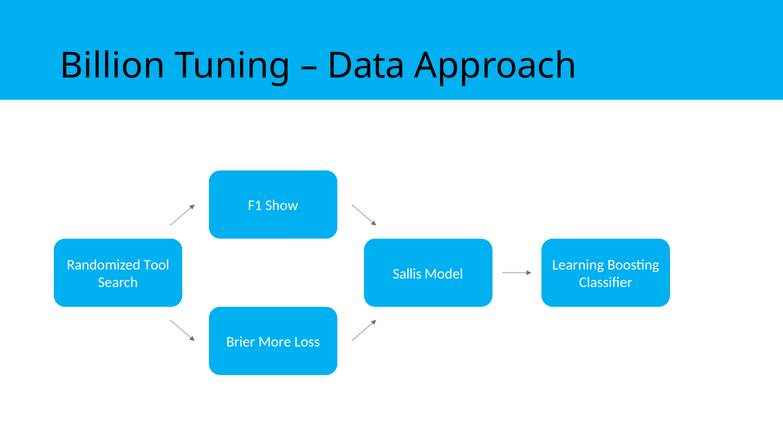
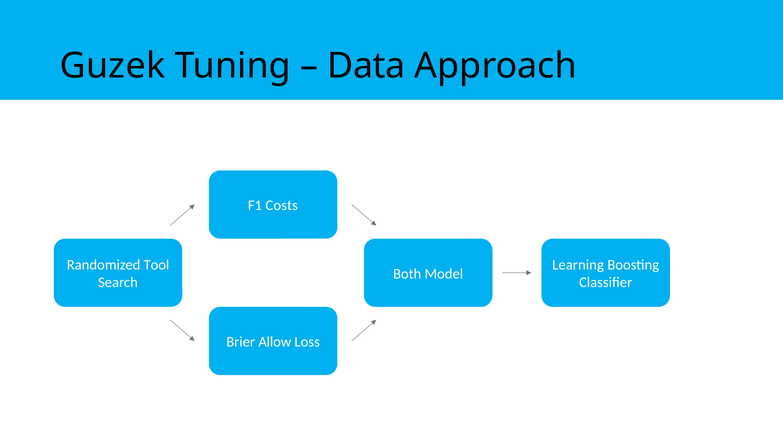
Billion: Billion -> Guzek (112, 66)
Show: Show -> Costs (282, 206)
Sallis: Sallis -> Both (407, 274)
More: More -> Allow (275, 342)
